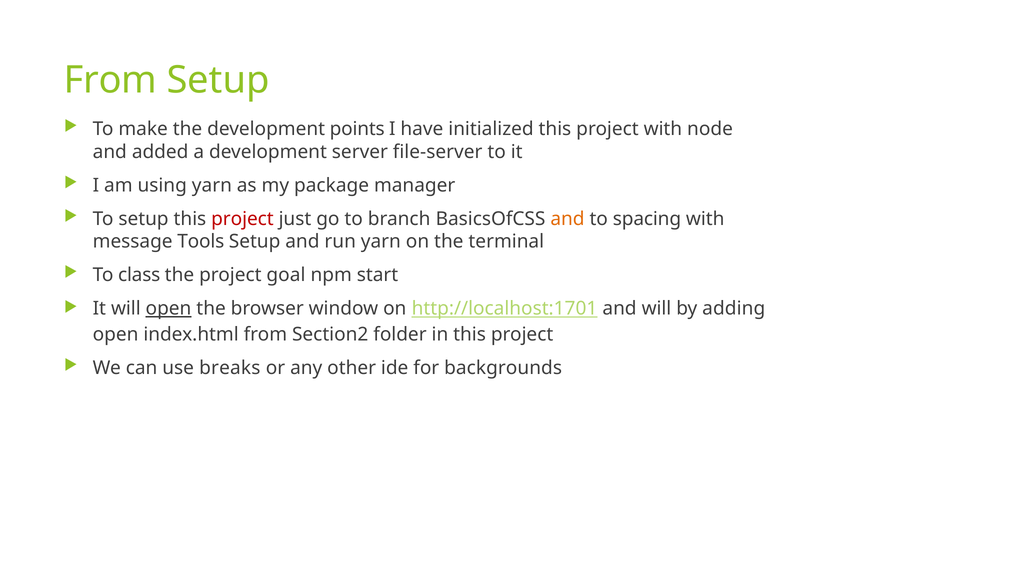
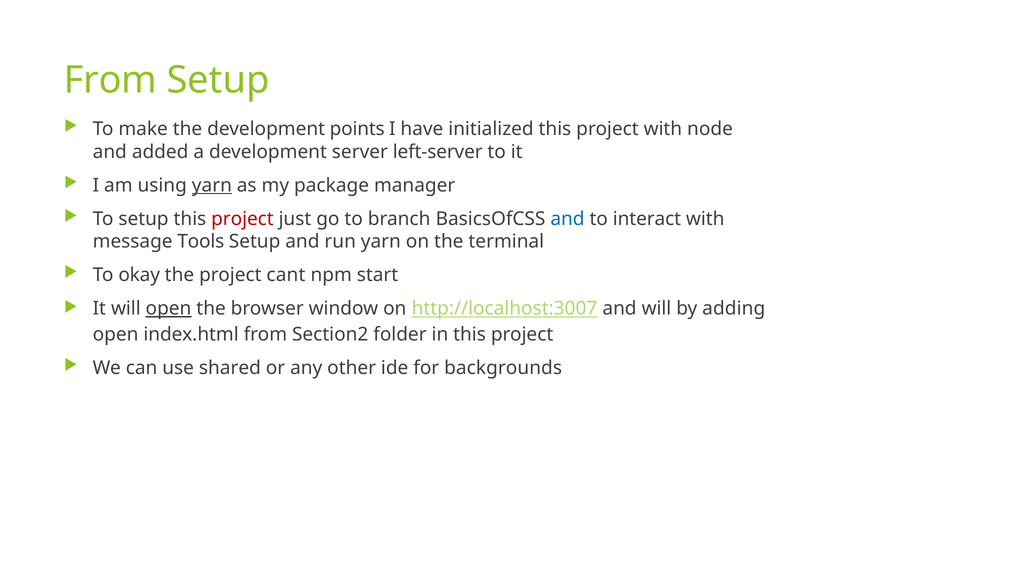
file-server: file-server -> left-server (438, 152)
yarn underline: none -> present (212, 185)
and colour: orange -> blue (568, 219)
spacing: spacing -> interact (647, 219)
class: class -> okay (139, 275)
goal: goal -> cant (286, 275)
http://localhost:1701: http://localhost:1701 -> http://localhost:3007 (504, 309)
breaks: breaks -> shared (230, 368)
